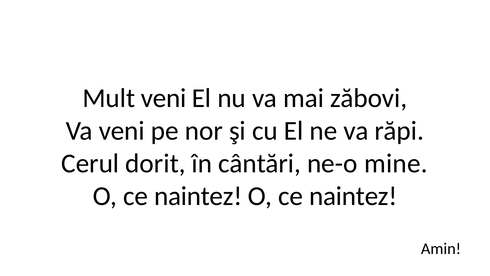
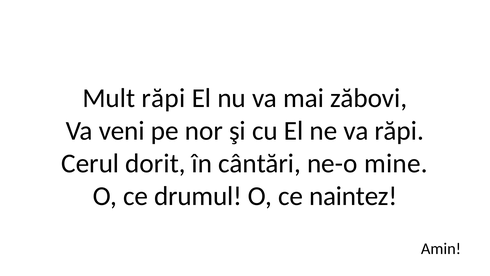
Mult veni: veni -> răpi (163, 98)
naintez: naintez -> drumul (198, 196)
